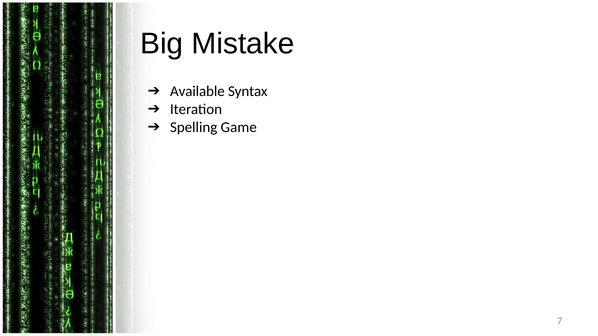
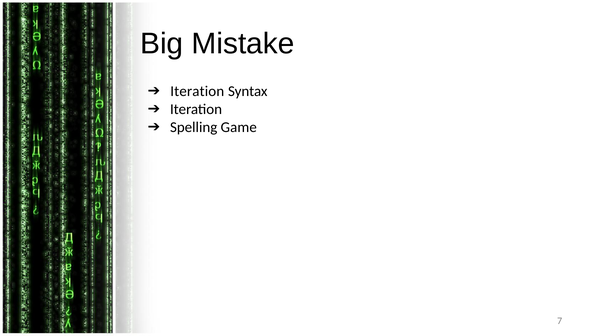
Available: Available -> Iteration (197, 91)
